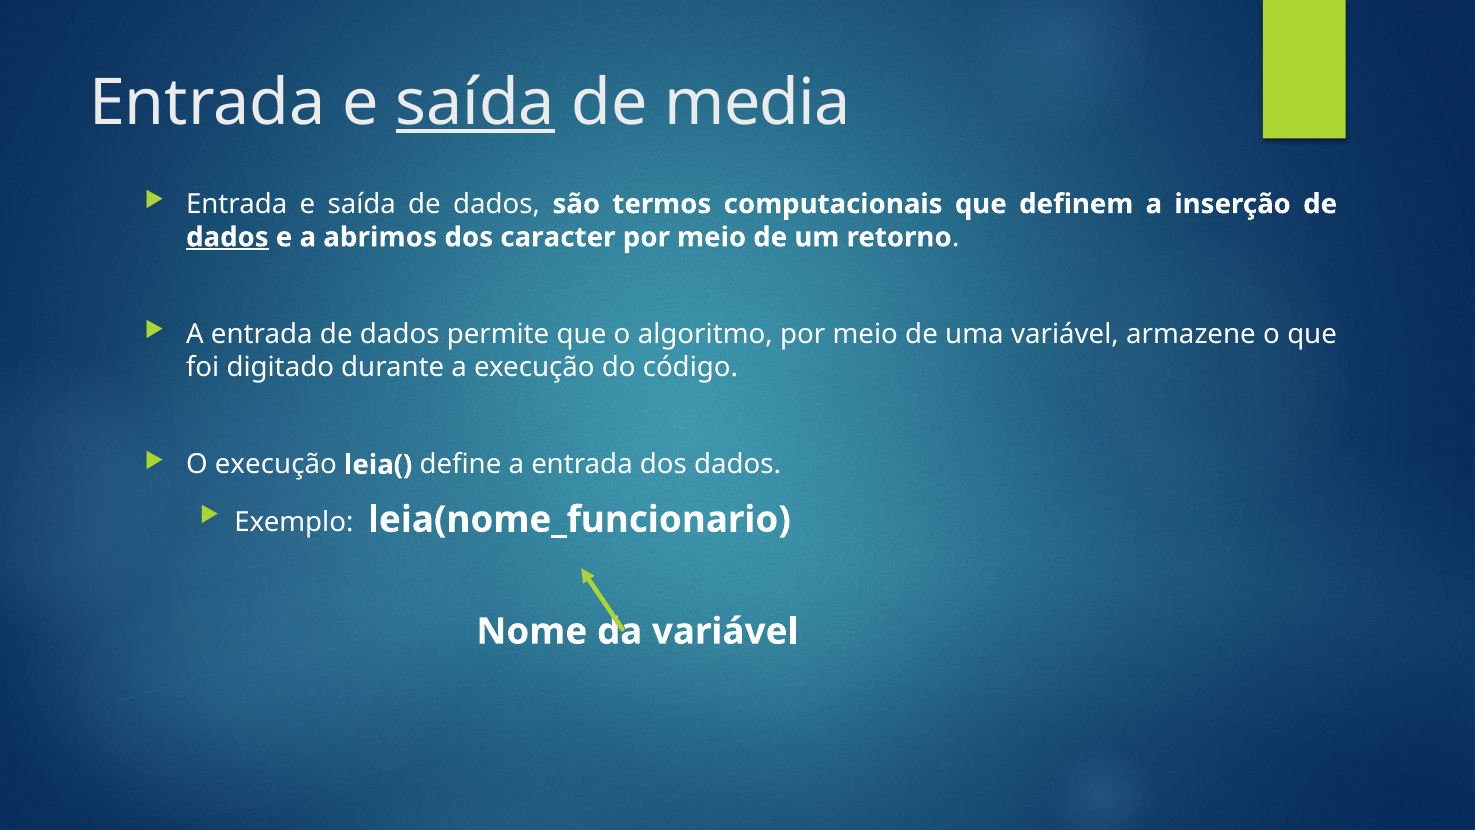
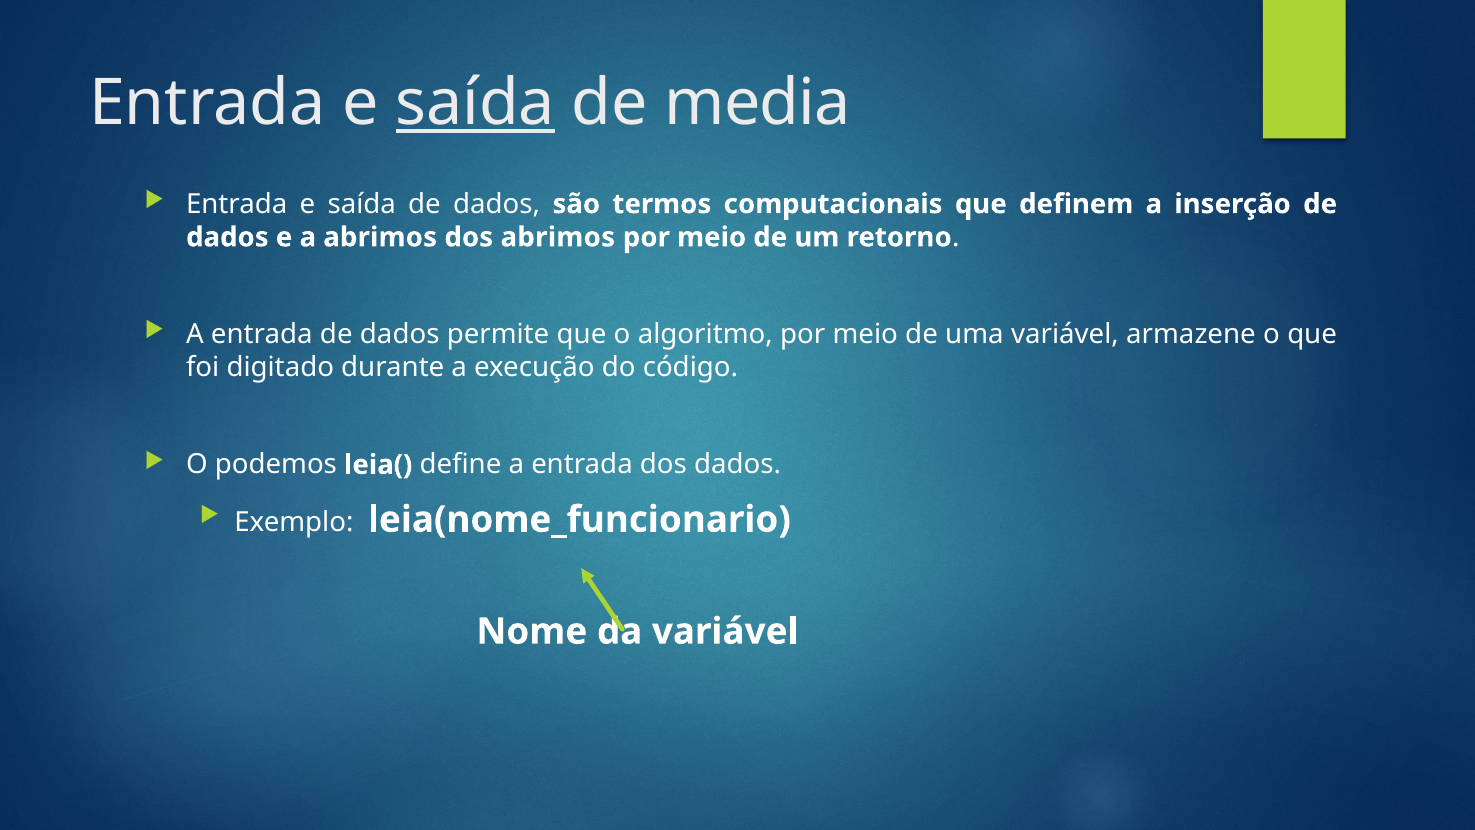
dados underline: present -> none (227, 237)
dos caracter: caracter -> abrimos (558, 237)
O execução: execução -> podemos (276, 465)
